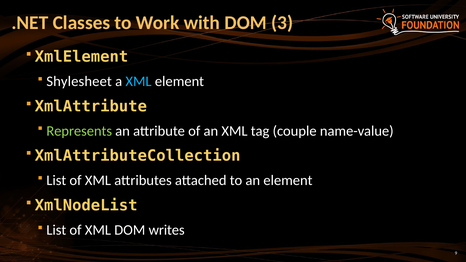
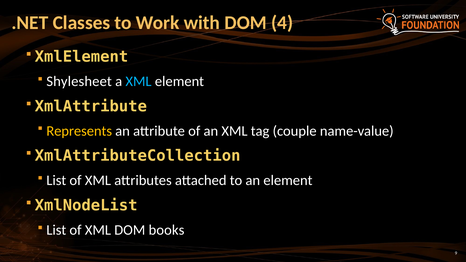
3: 3 -> 4 (282, 23)
Represents colour: light green -> yellow (79, 131)
writes: writes -> books (166, 230)
